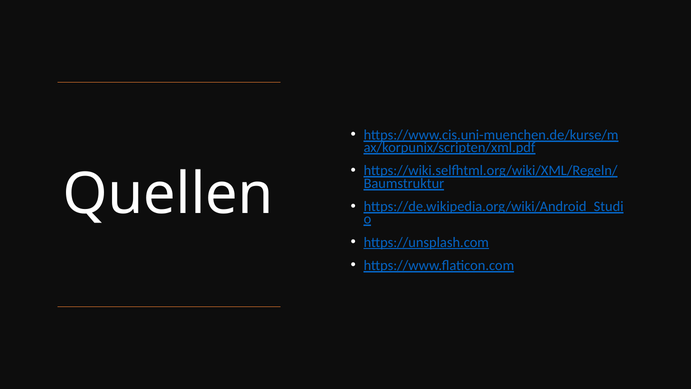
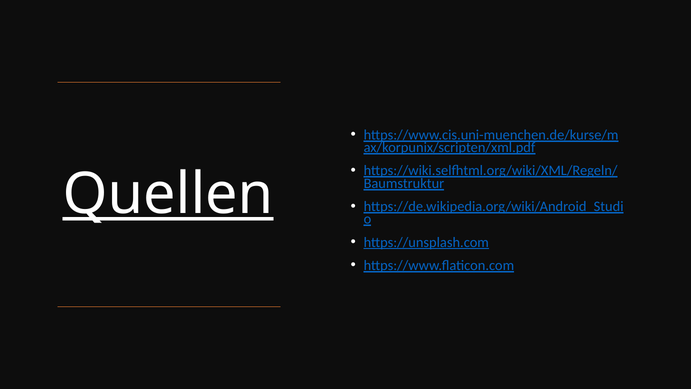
Quellen underline: none -> present (168, 194)
